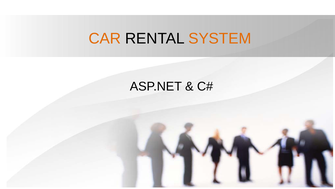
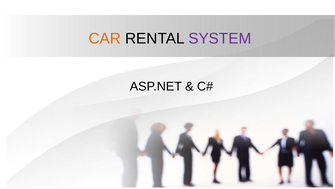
SYSTEM colour: orange -> purple (220, 38)
